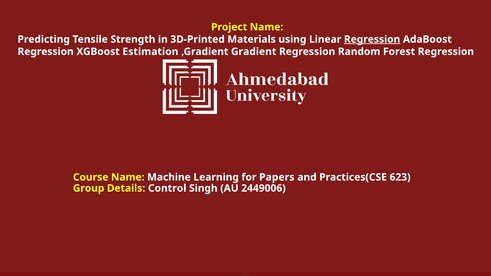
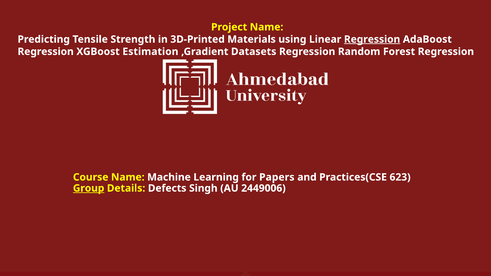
Gradient: Gradient -> Datasets (254, 52)
Group underline: none -> present (89, 188)
Control: Control -> Defects (167, 188)
